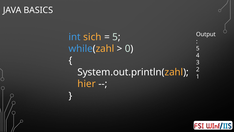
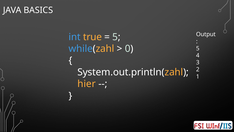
sich: sich -> true (92, 37)
